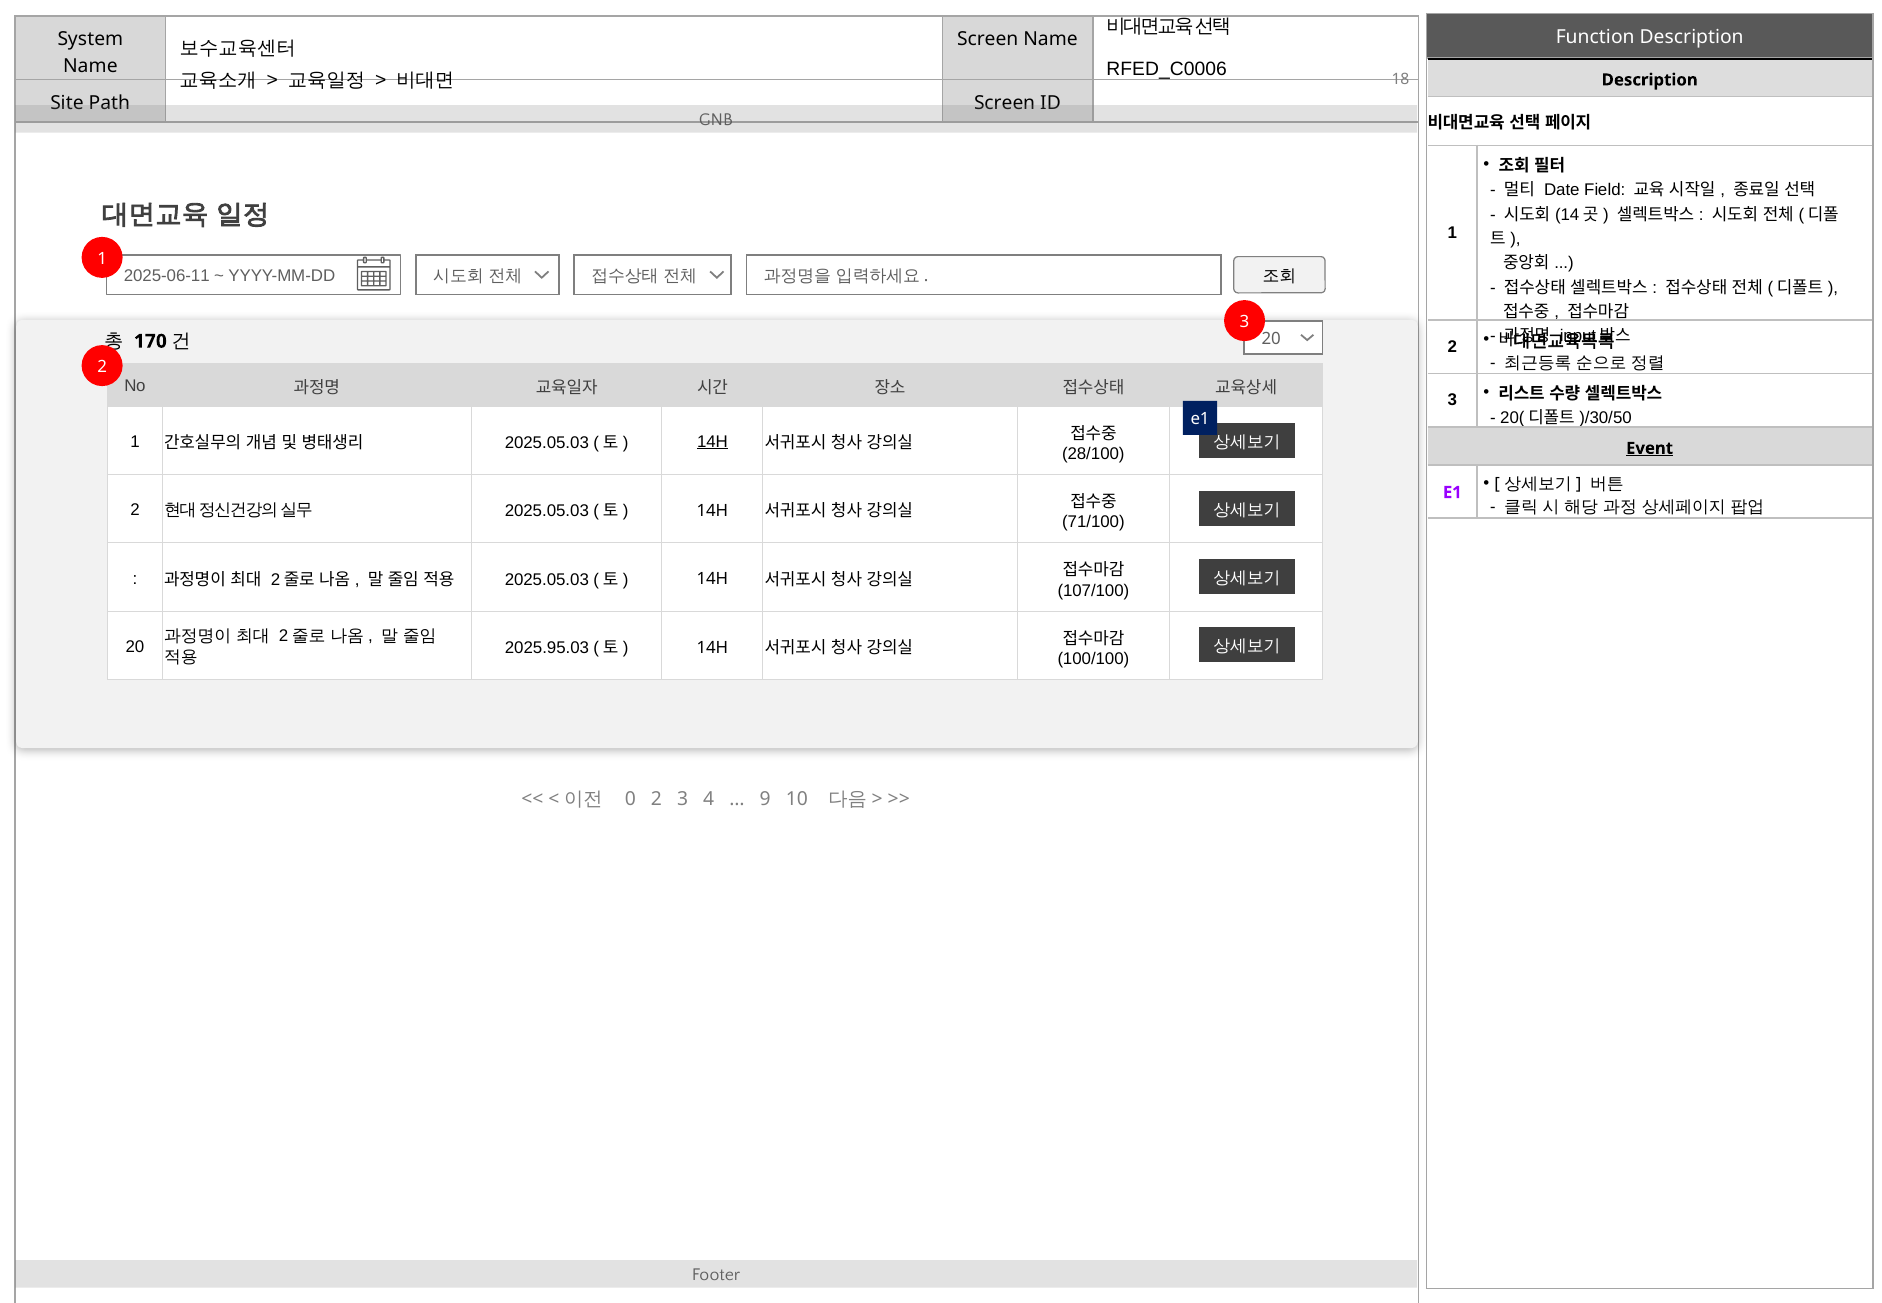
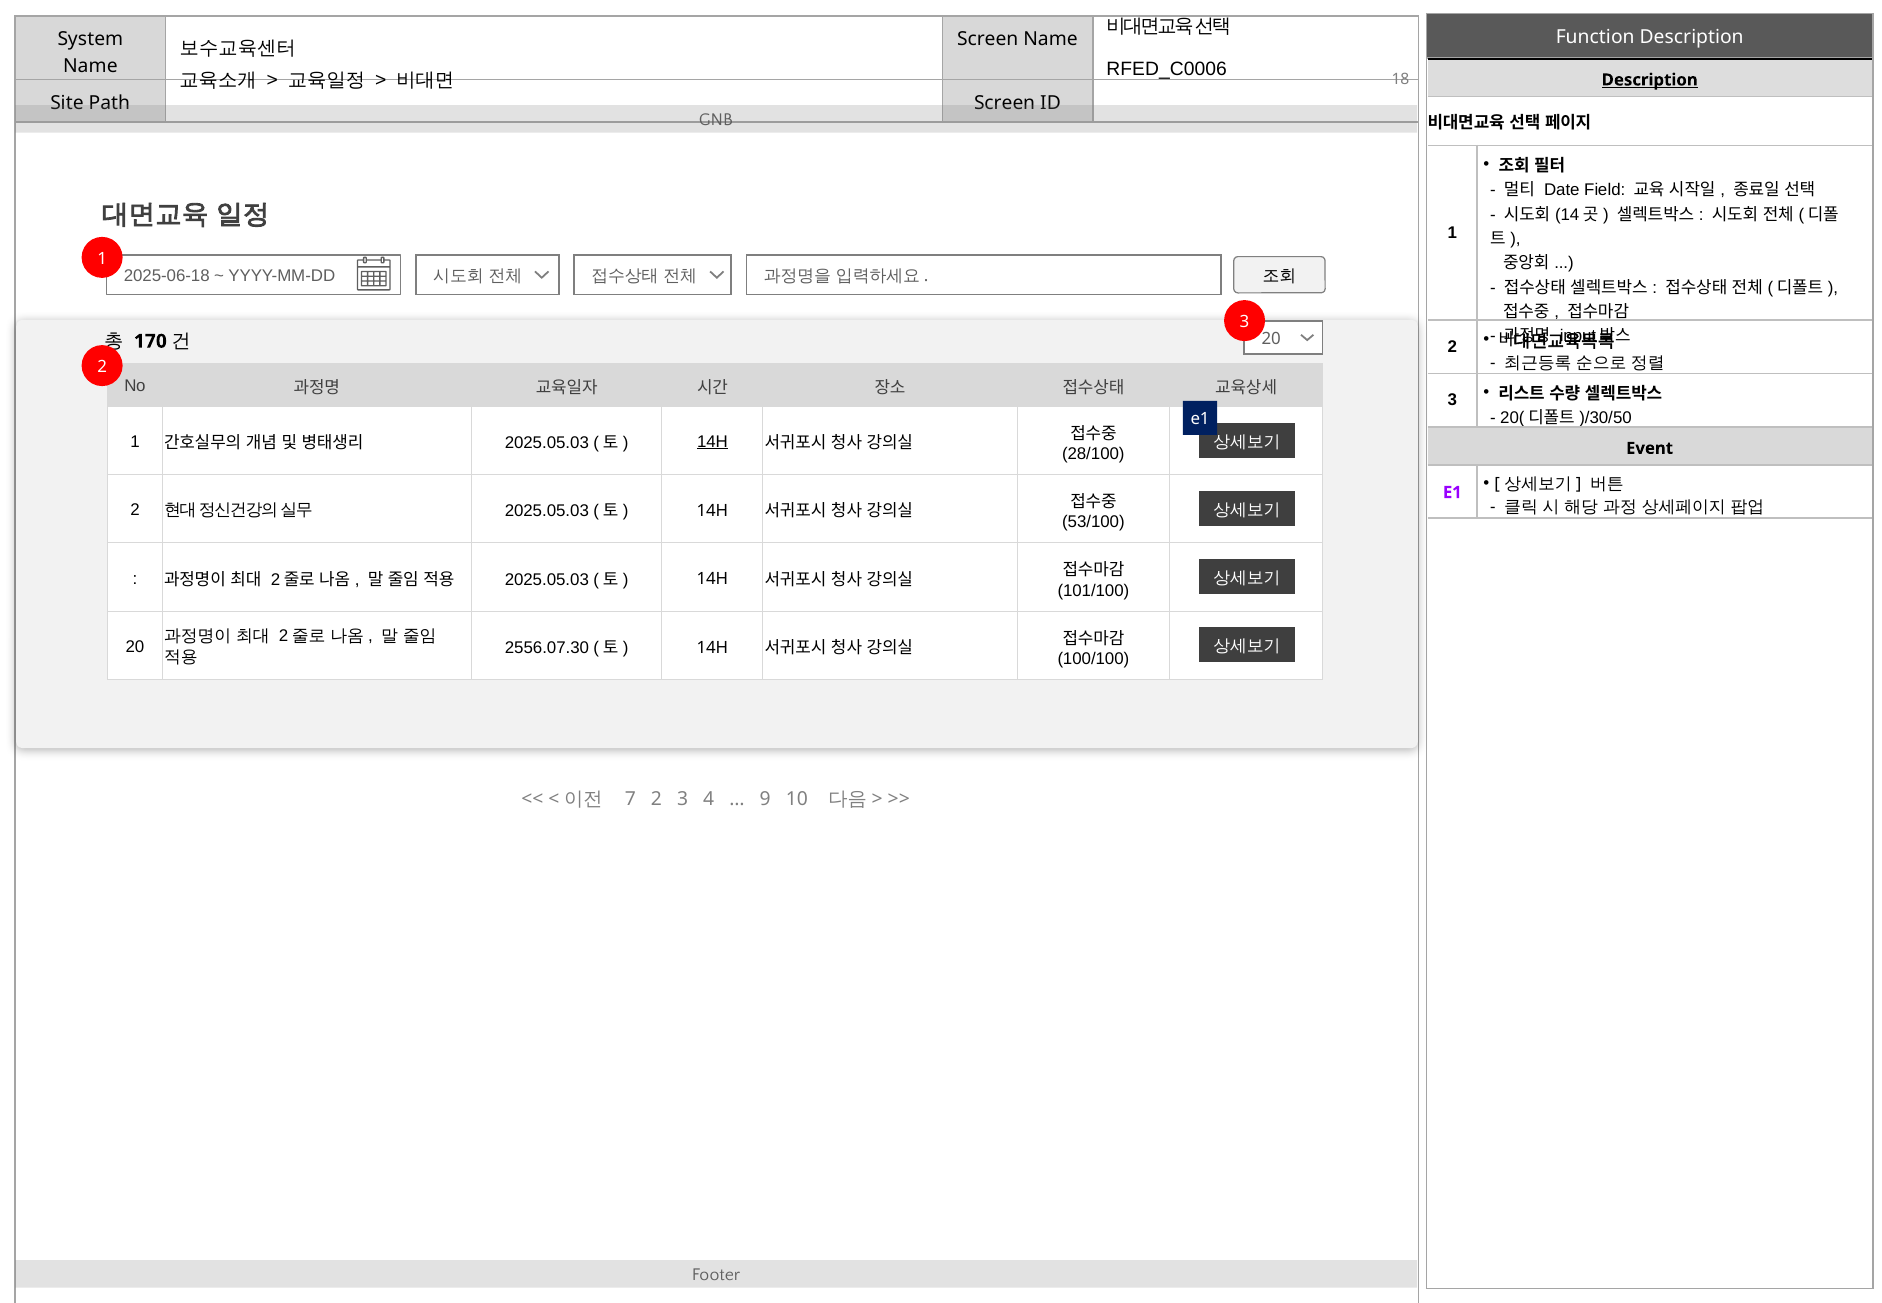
Description underline: none -> present (1650, 80)
2025-06-11: 2025-06-11 -> 2025-06-18 (167, 276)
Event underline: present -> none (1650, 448)
71/100: 71/100 -> 53/100 (1093, 522)
107/100: 107/100 -> 101/100 (1093, 591)
2025.95.03: 2025.95.03 -> 2556.07.30 (547, 648)
0: 0 -> 7 (630, 799)
